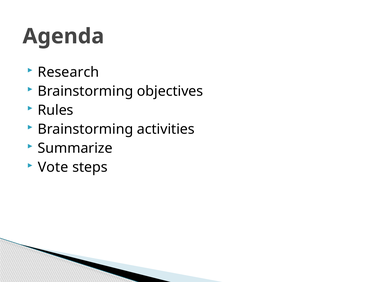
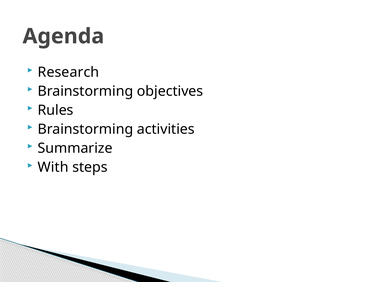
Vote: Vote -> With (53, 168)
